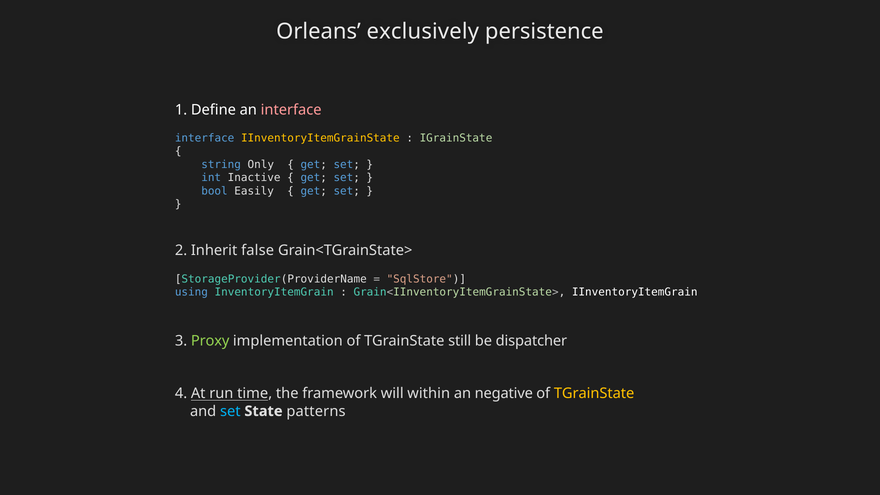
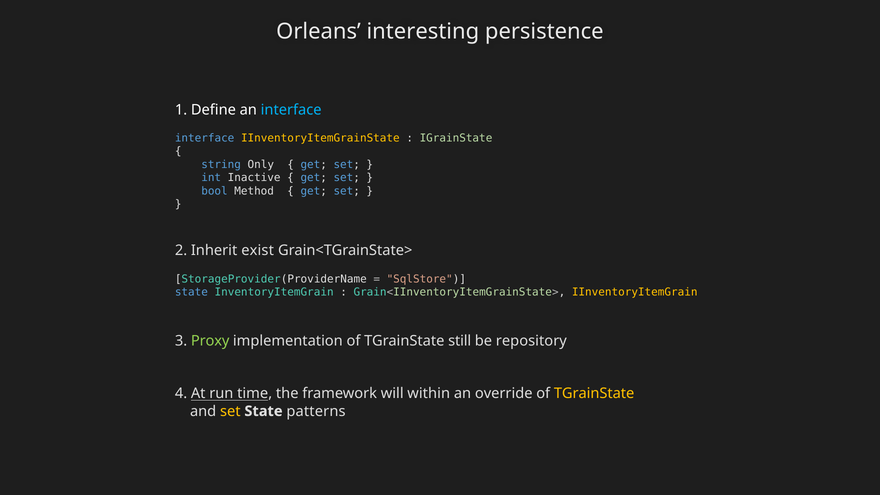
exclusively: exclusively -> interesting (423, 32)
interface colour: pink -> light blue (291, 110)
Easily: Easily -> Method (254, 191)
false: false -> exist (258, 251)
using: using -> state (191, 292)
IInventoryItemGrain colour: white -> yellow (635, 292)
dispatcher: dispatcher -> repository (531, 341)
negative: negative -> override (504, 394)
set colour: light blue -> yellow (230, 411)
